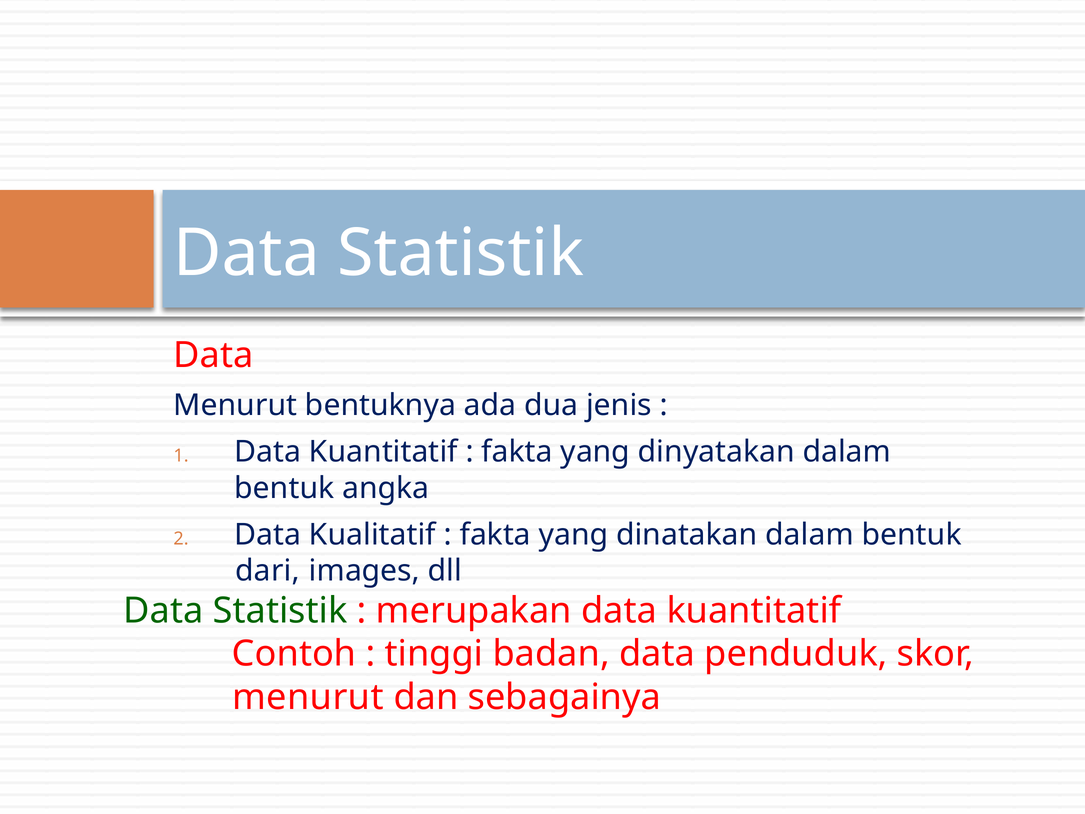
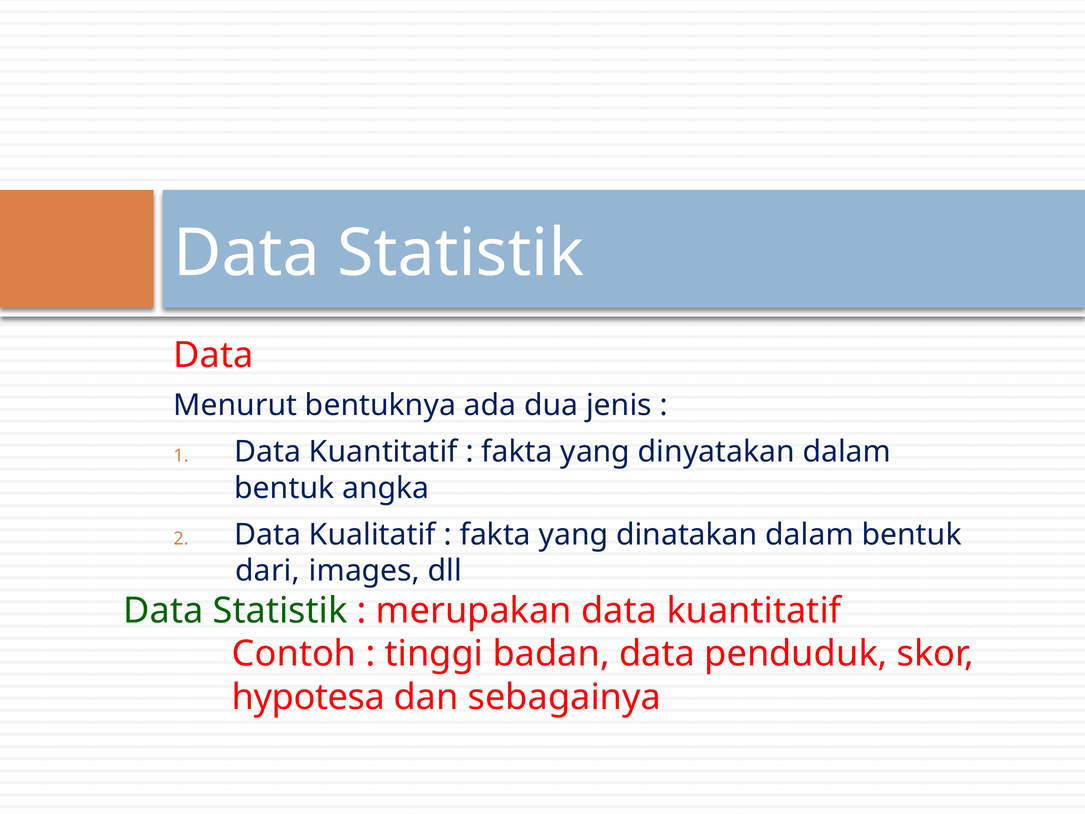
menurut: menurut -> hypotesa (308, 697)
